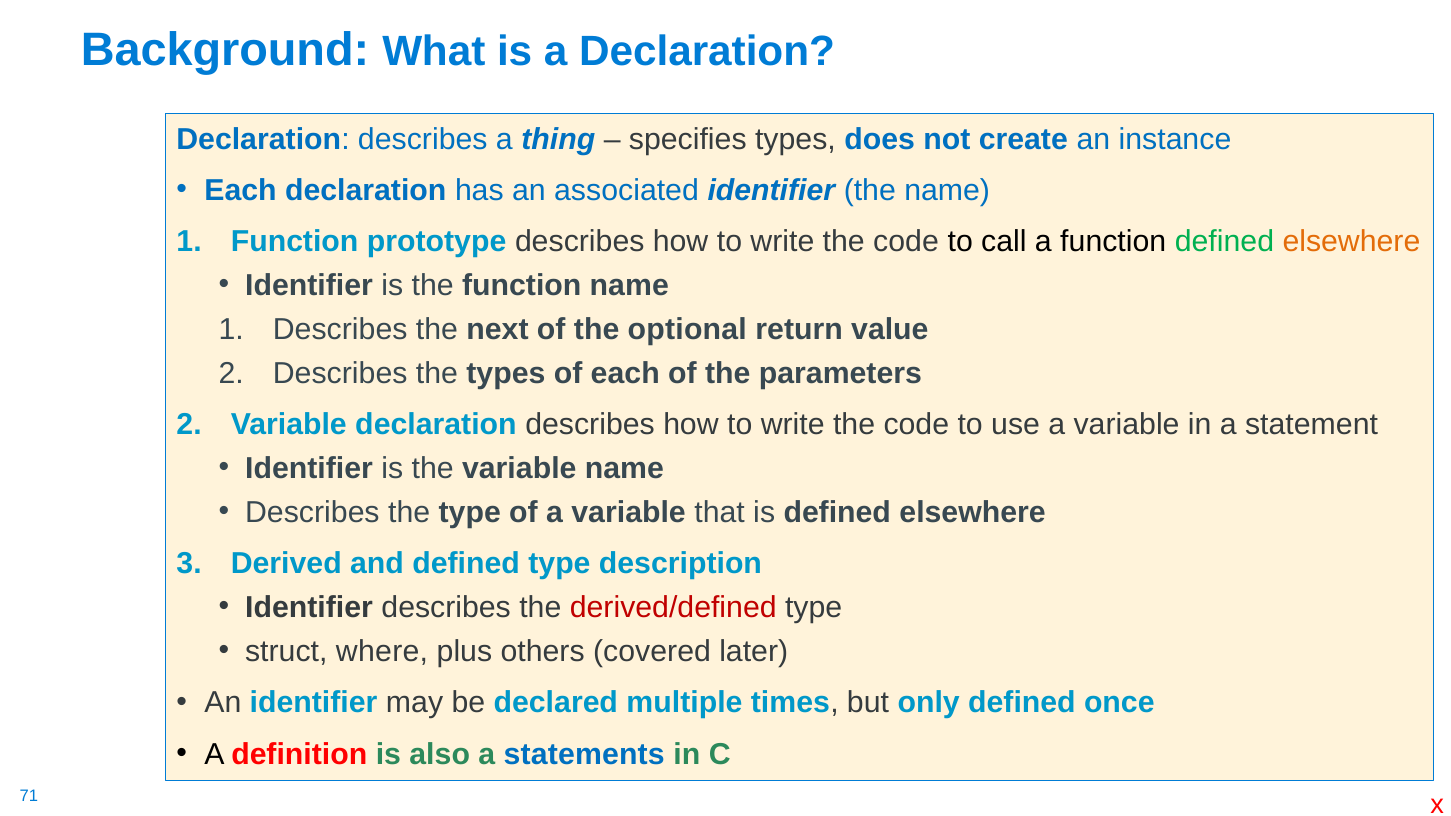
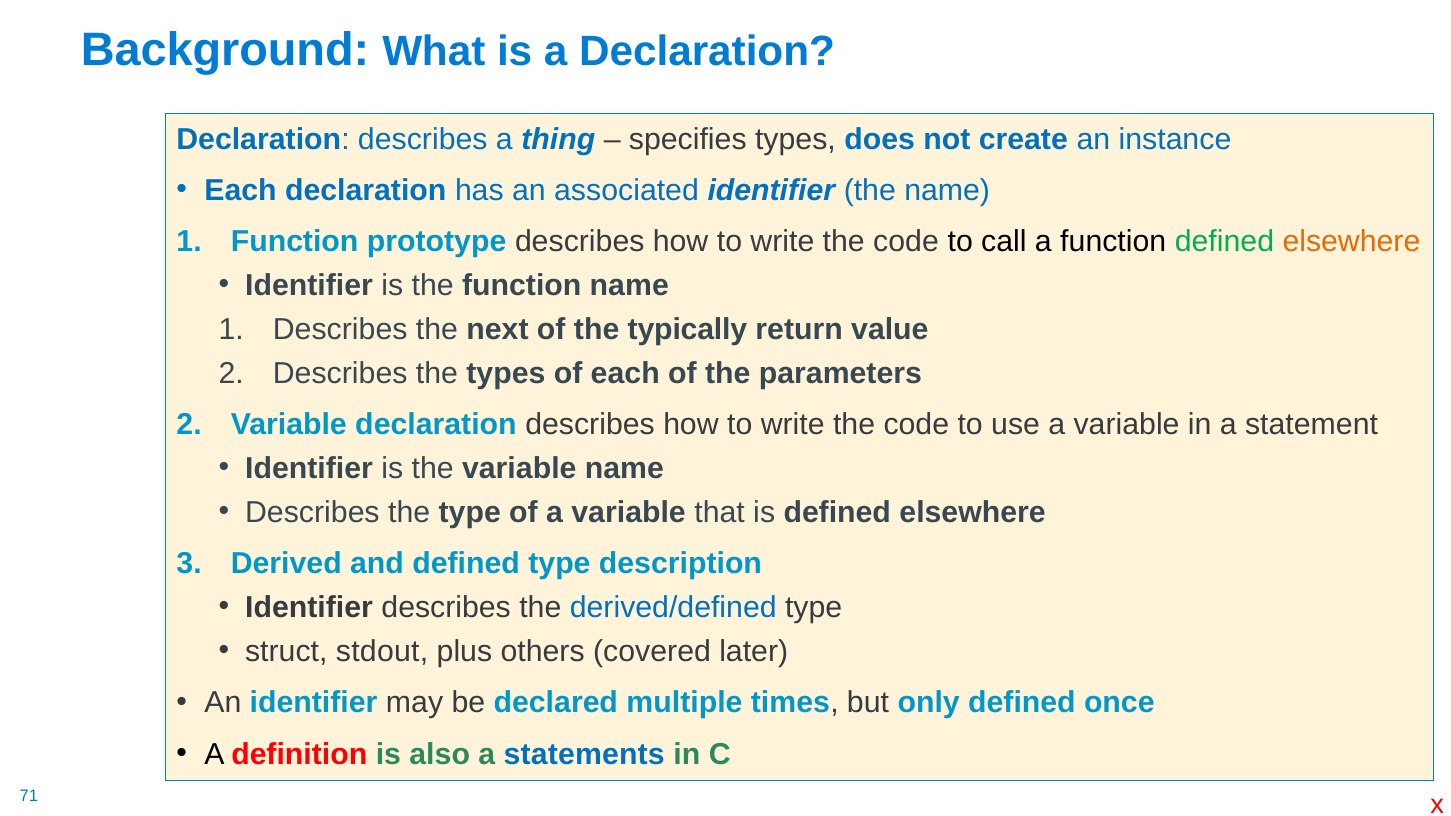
optional: optional -> typically (687, 330)
derived/defined colour: red -> blue (673, 608)
where: where -> stdout (382, 652)
